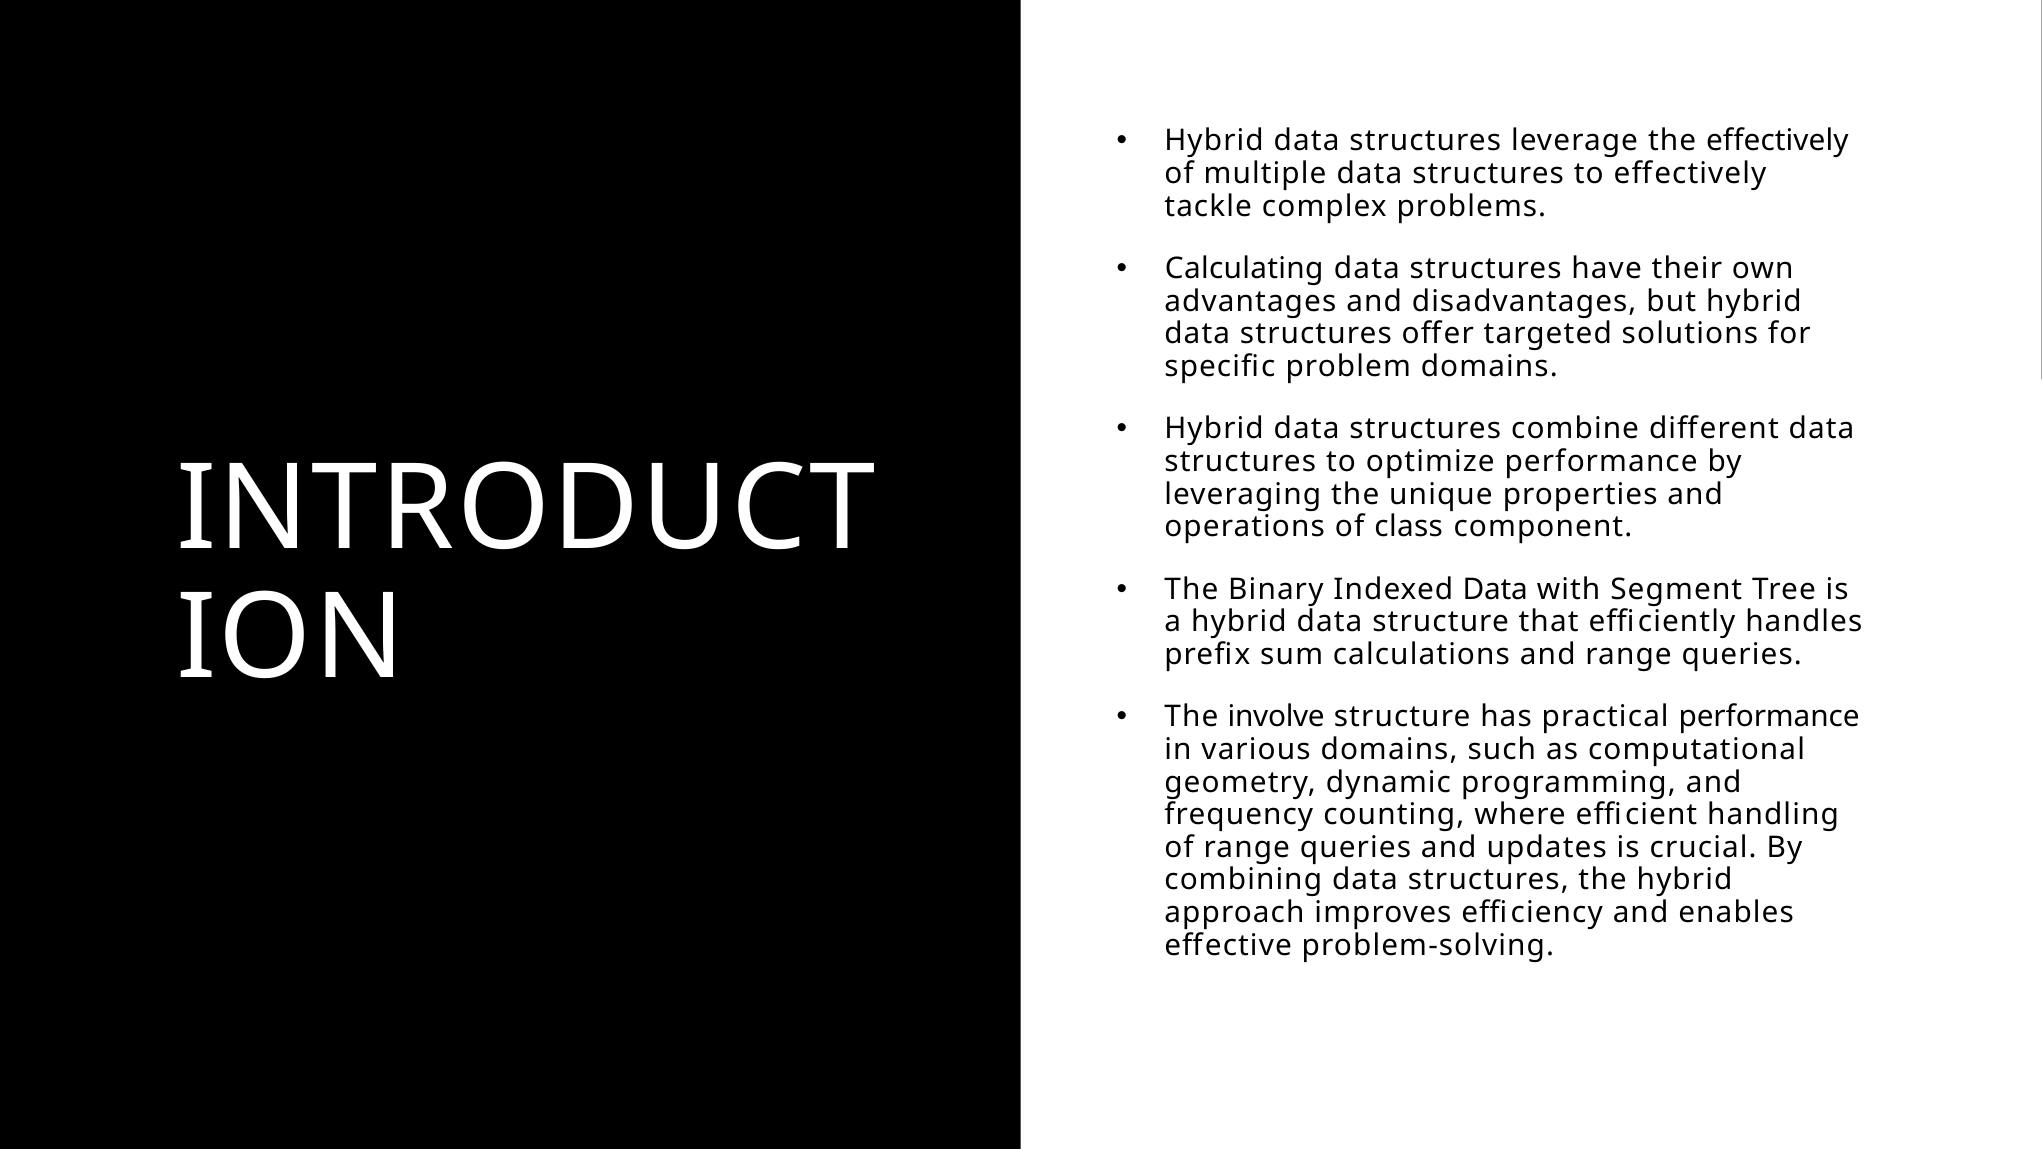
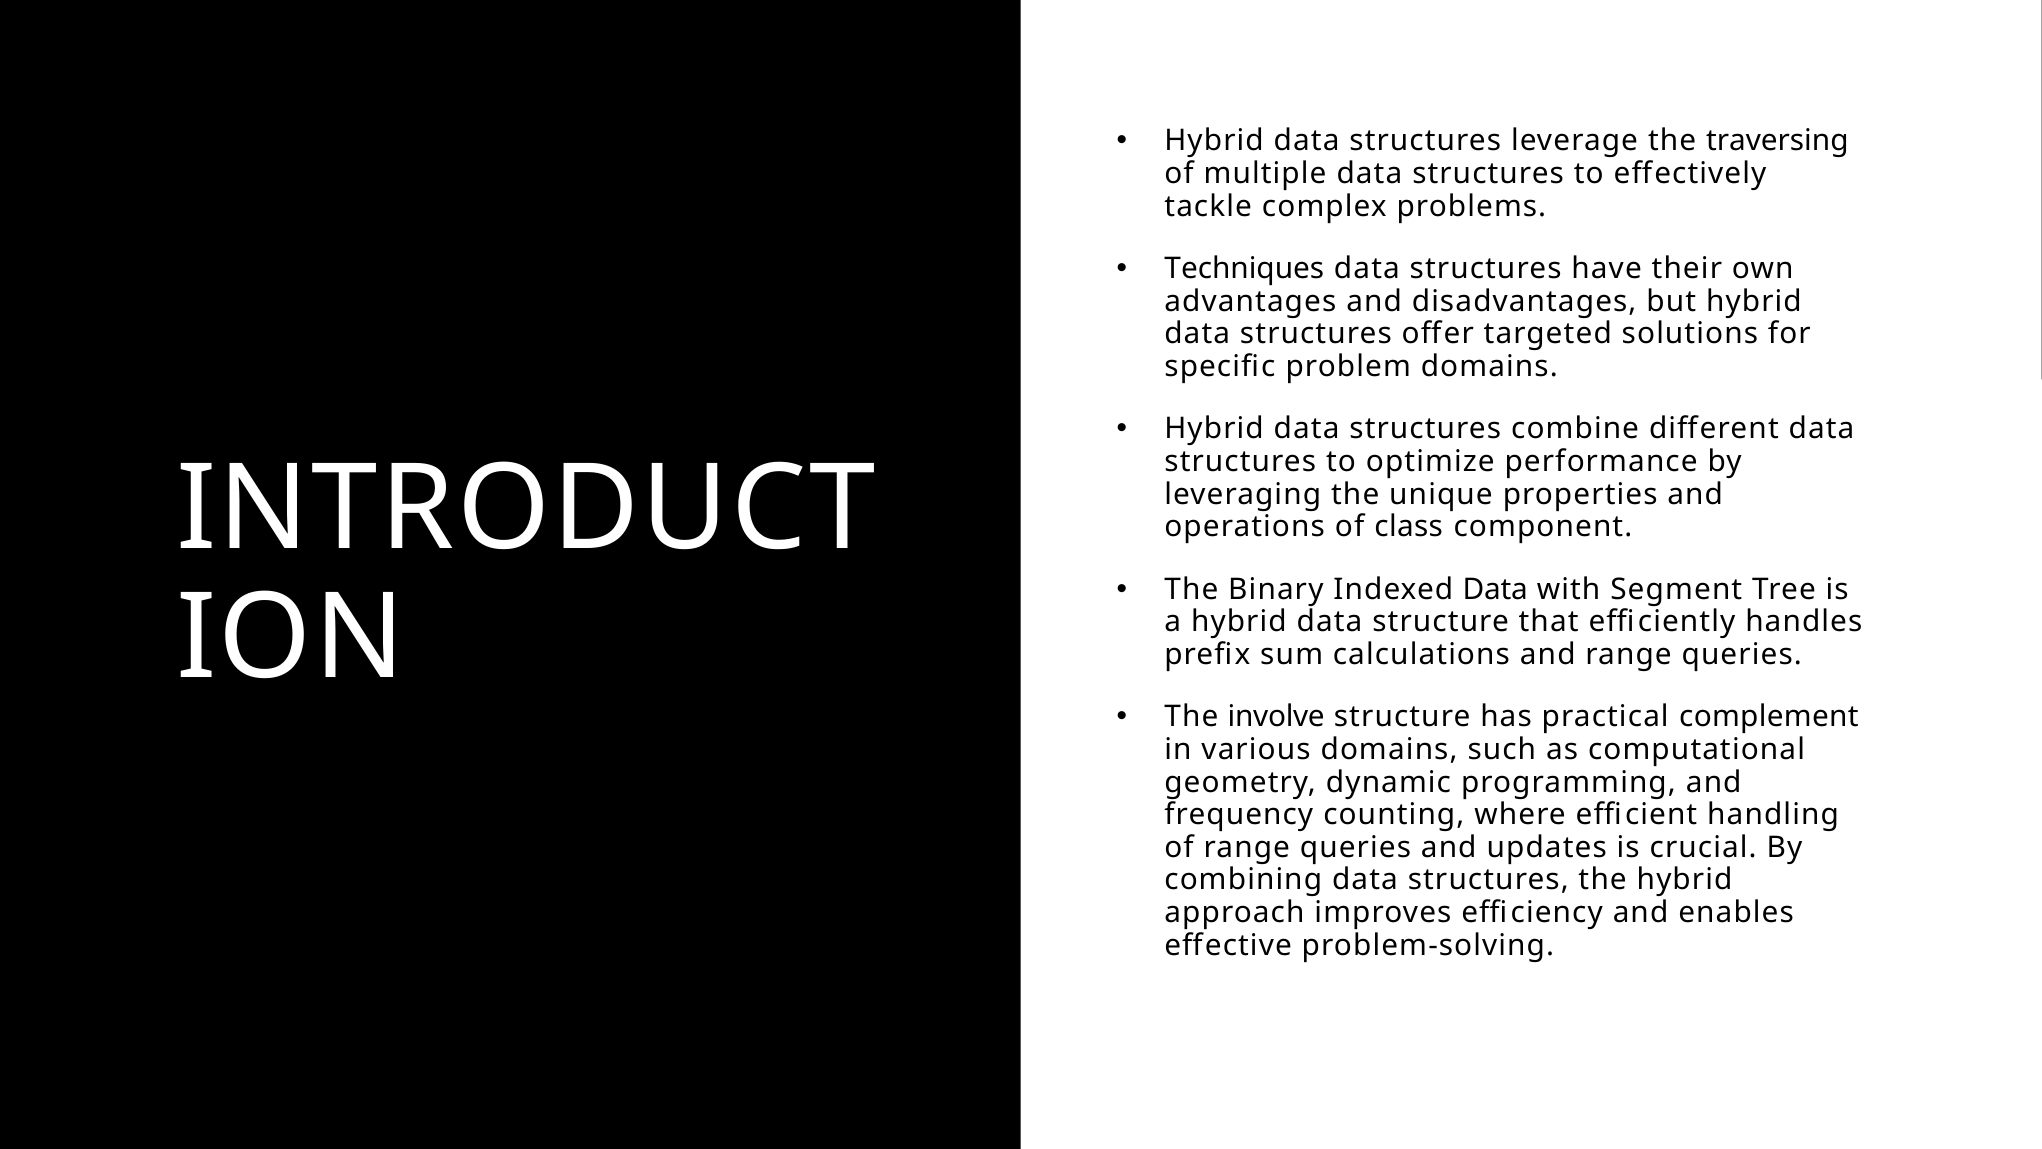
the effectively: effectively -> traversing (1777, 141)
Calculating: Calculating -> Techniques (1244, 269)
practical performance: performance -> complement (1769, 717)
